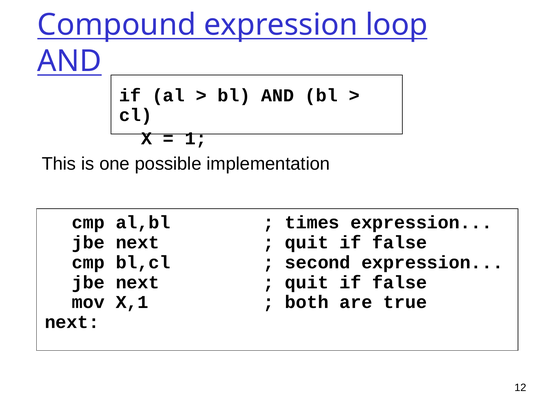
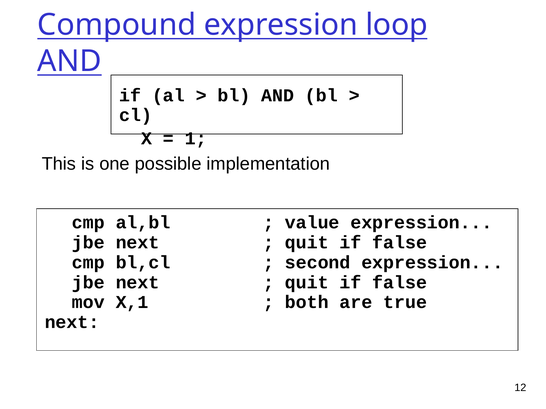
times: times -> value (312, 223)
